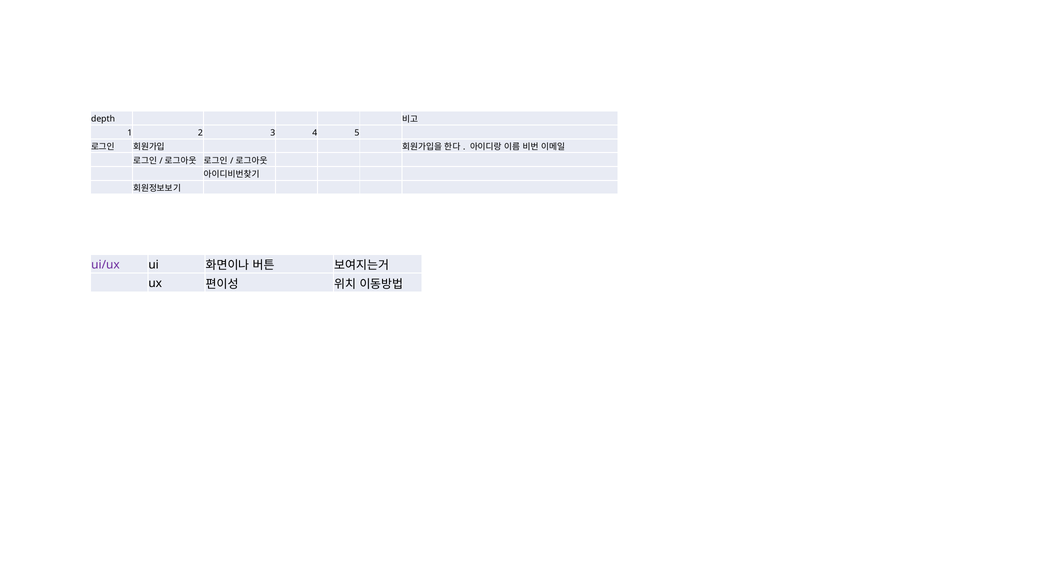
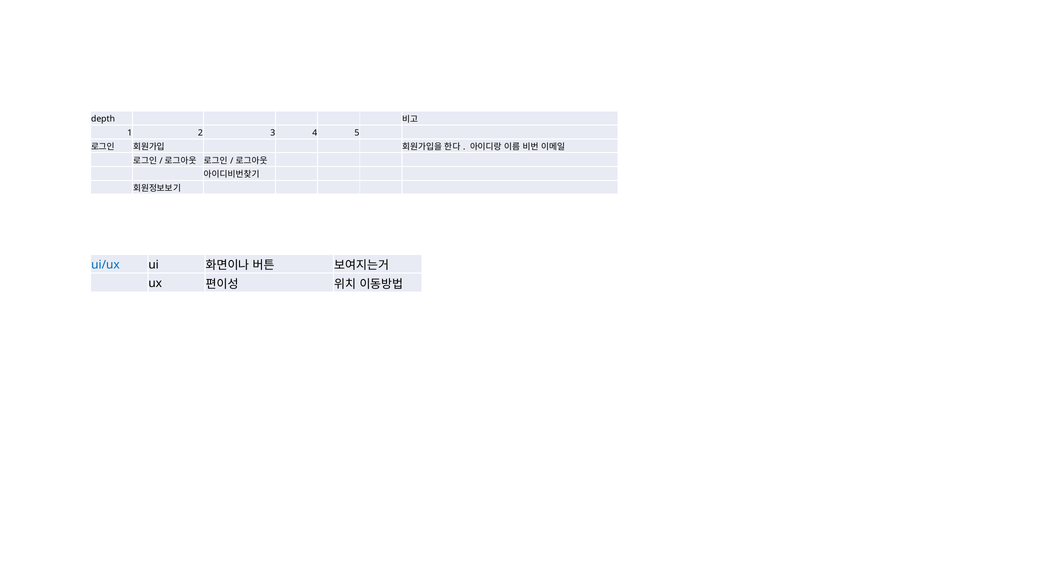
ui/ux colour: purple -> blue (105, 264)
